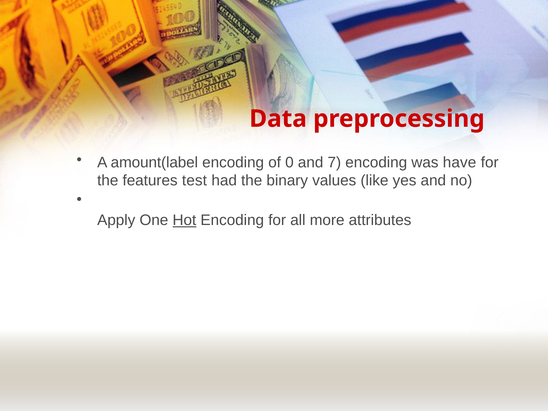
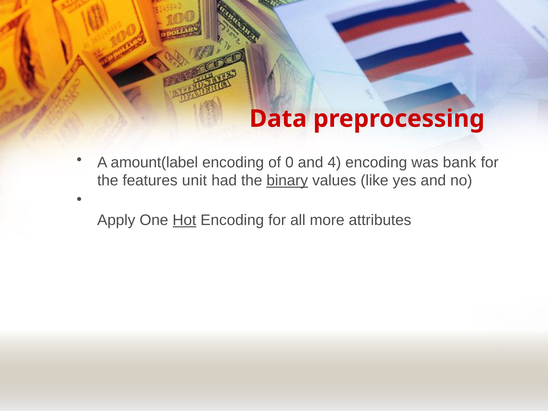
7: 7 -> 4 (334, 162)
have: have -> bank (460, 162)
test: test -> unit (194, 181)
binary underline: none -> present (287, 181)
